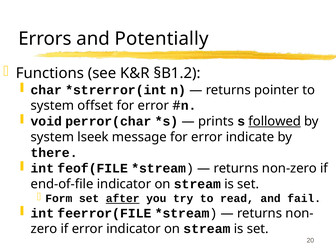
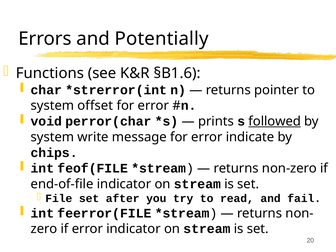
§B1.2: §B1.2 -> §B1.6 (177, 73)
lseek: lseek -> write (93, 137)
there: there -> chips (54, 153)
Form: Form -> File (59, 199)
after underline: present -> none (123, 199)
